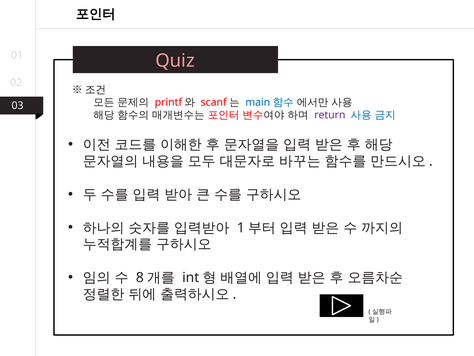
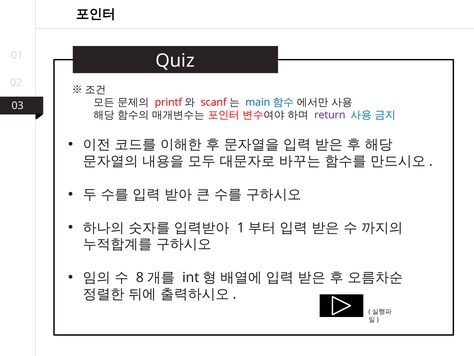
Quiz colour: pink -> white (175, 61)
